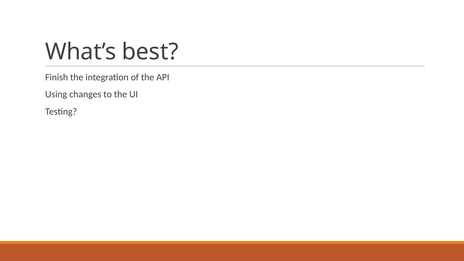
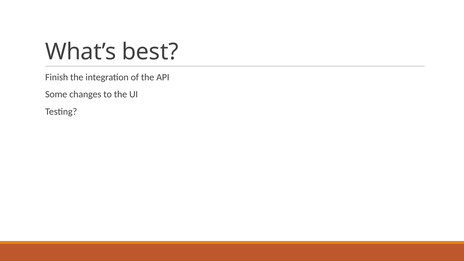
Using: Using -> Some (56, 94)
